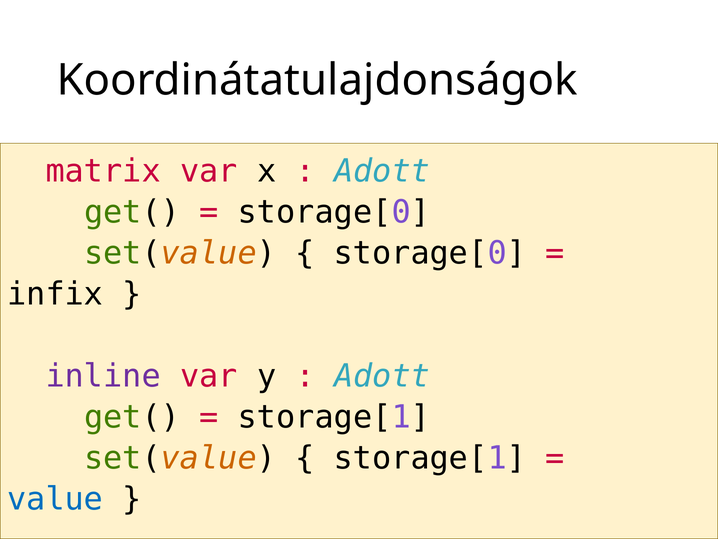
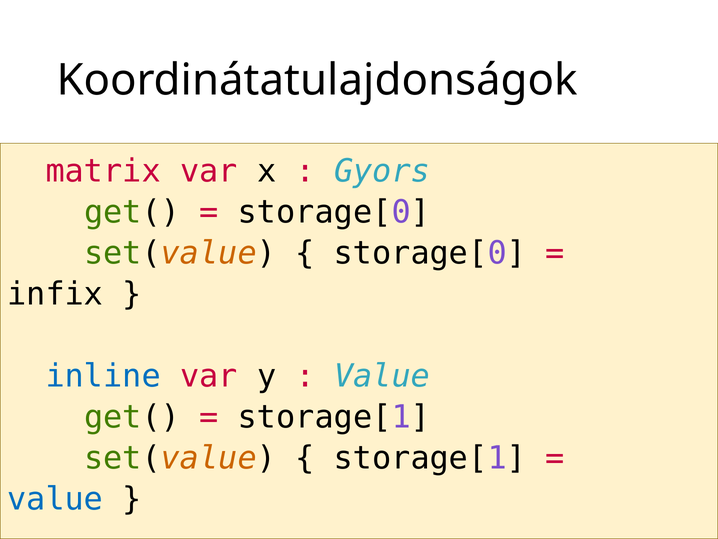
Adott: Adott -> Gyors (382, 171)
inline colour: purple -> blue (103, 376)
Adott: Adott -> Value (382, 376)
